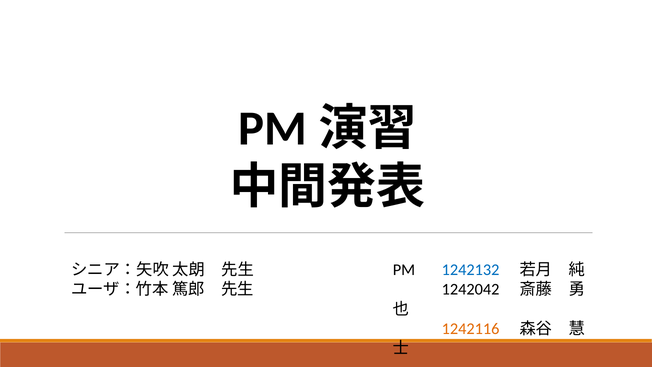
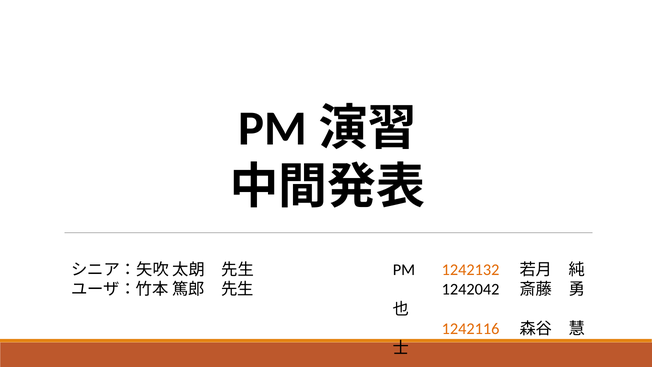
1242132 colour: blue -> orange (471, 270)
